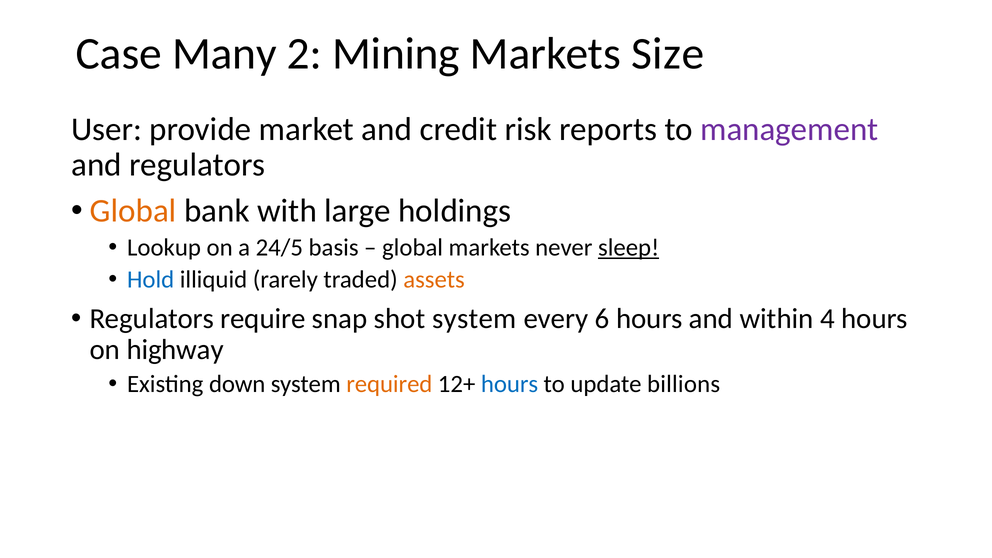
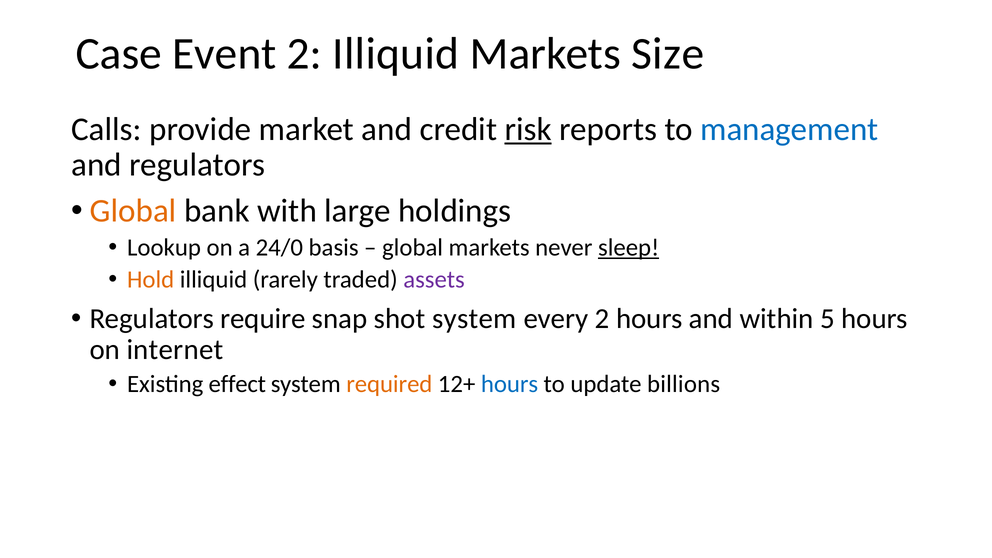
Many: Many -> Event (224, 54)
2 Mining: Mining -> Illiquid (396, 54)
User: User -> Calls (107, 129)
risk underline: none -> present (528, 129)
management colour: purple -> blue (789, 129)
24/5: 24/5 -> 24/0 (279, 247)
Hold colour: blue -> orange (151, 279)
assets colour: orange -> purple (434, 279)
every 6: 6 -> 2 (602, 319)
4: 4 -> 5 (827, 319)
highway: highway -> internet (175, 350)
down: down -> effect (237, 384)
